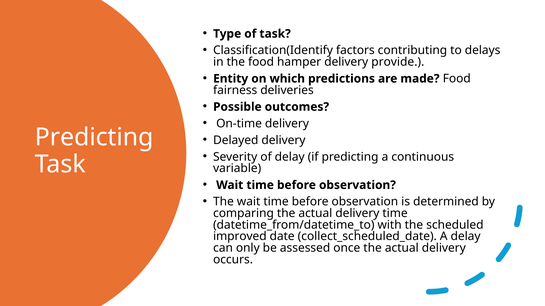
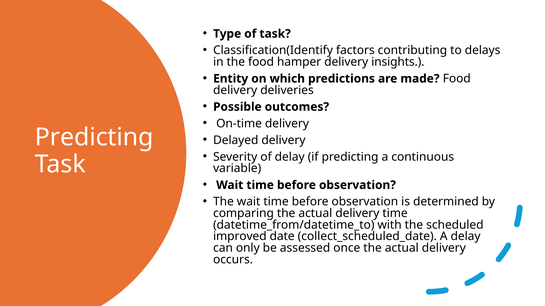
provide: provide -> insights (398, 62)
fairness: fairness -> delivery (235, 90)
